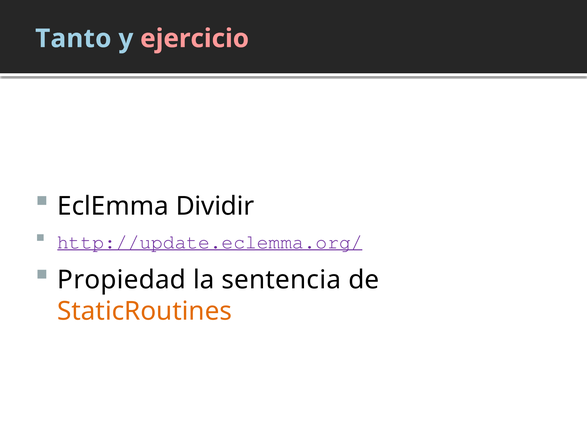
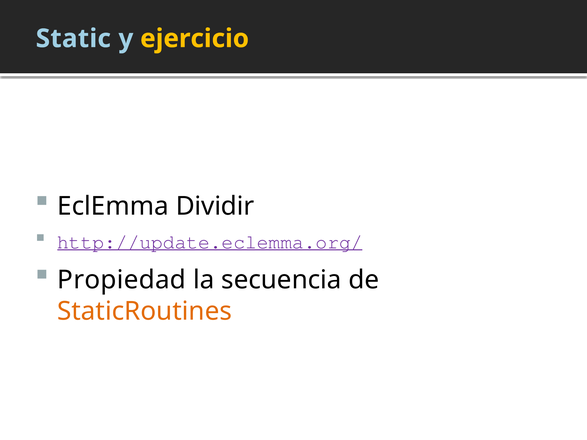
Tanto: Tanto -> Static (73, 39)
ejercicio colour: pink -> yellow (195, 39)
sentencia: sentencia -> secuencia (281, 280)
